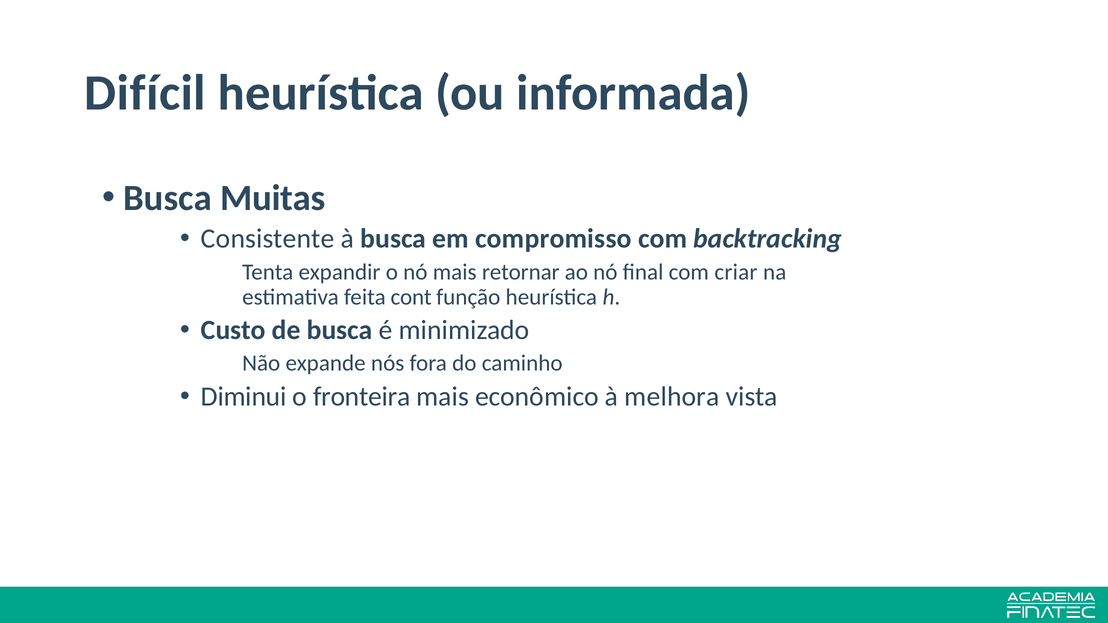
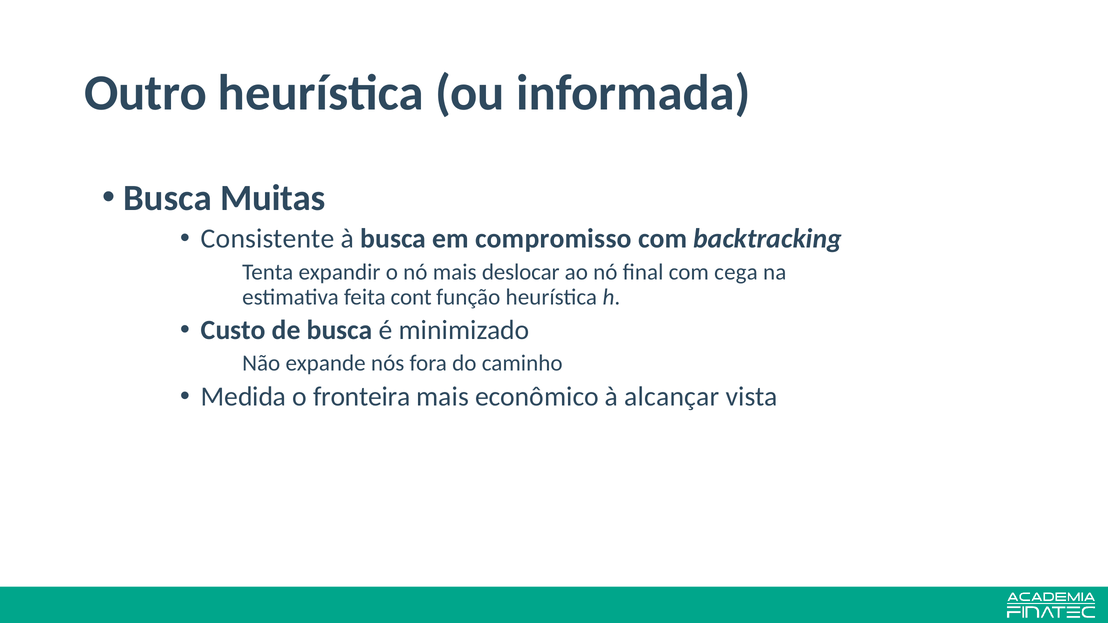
Difícil: Difícil -> Outro (146, 93)
retornar: retornar -> deslocar (521, 272)
criar: criar -> cega (736, 272)
Diminui: Diminui -> Medida (244, 397)
melhora: melhora -> alcançar (672, 397)
